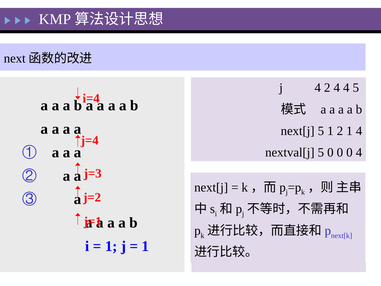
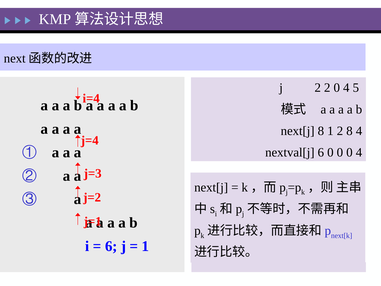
j 4: 4 -> 2 (318, 88)
2 4: 4 -> 0 (337, 88)
next[j 5: 5 -> 8 (321, 131)
2 1: 1 -> 8 (349, 131)
nextval[j 5: 5 -> 6 (321, 152)
1: 1 -> 6 (111, 246)
